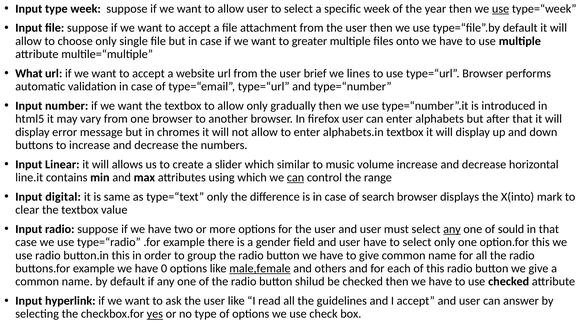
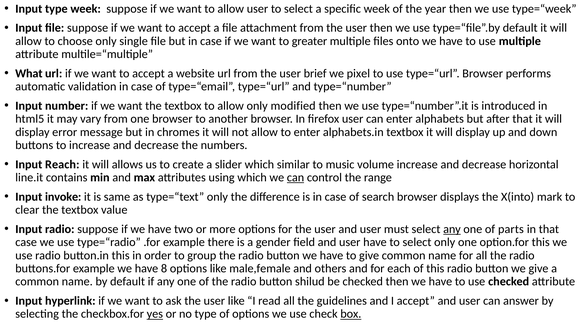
use underline: present -> none (501, 9)
lines: lines -> pixel (358, 73)
gradually: gradually -> modified (293, 106)
Linear: Linear -> Reach (62, 164)
digital: digital -> invoke (63, 197)
sould: sould -> parts (511, 229)
0: 0 -> 8 (164, 268)
male,female underline: present -> none (260, 268)
box underline: none -> present (351, 314)
